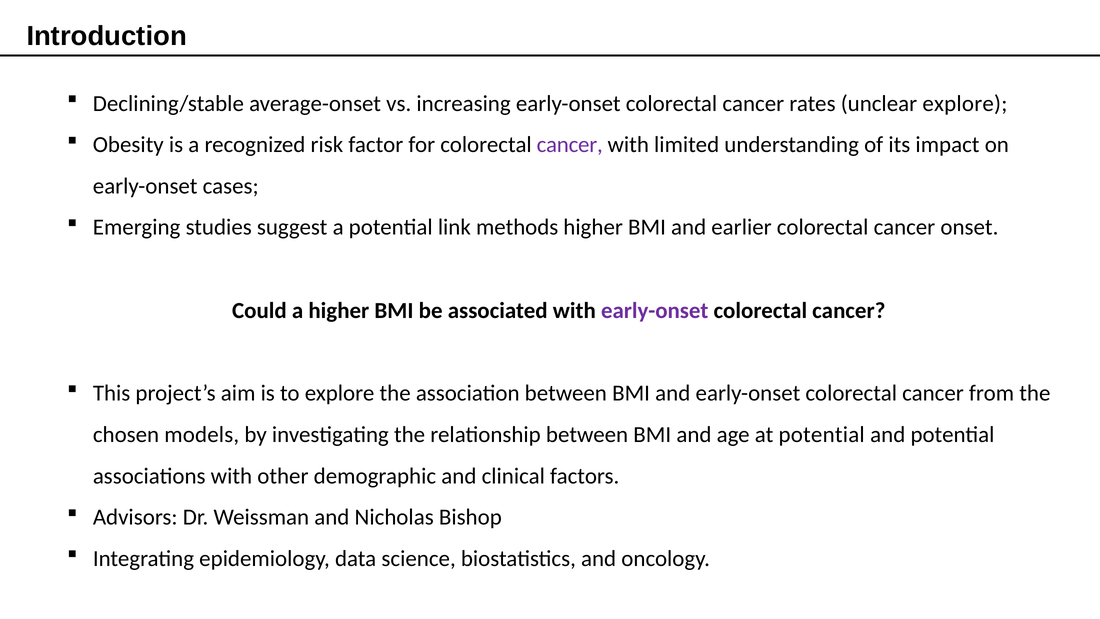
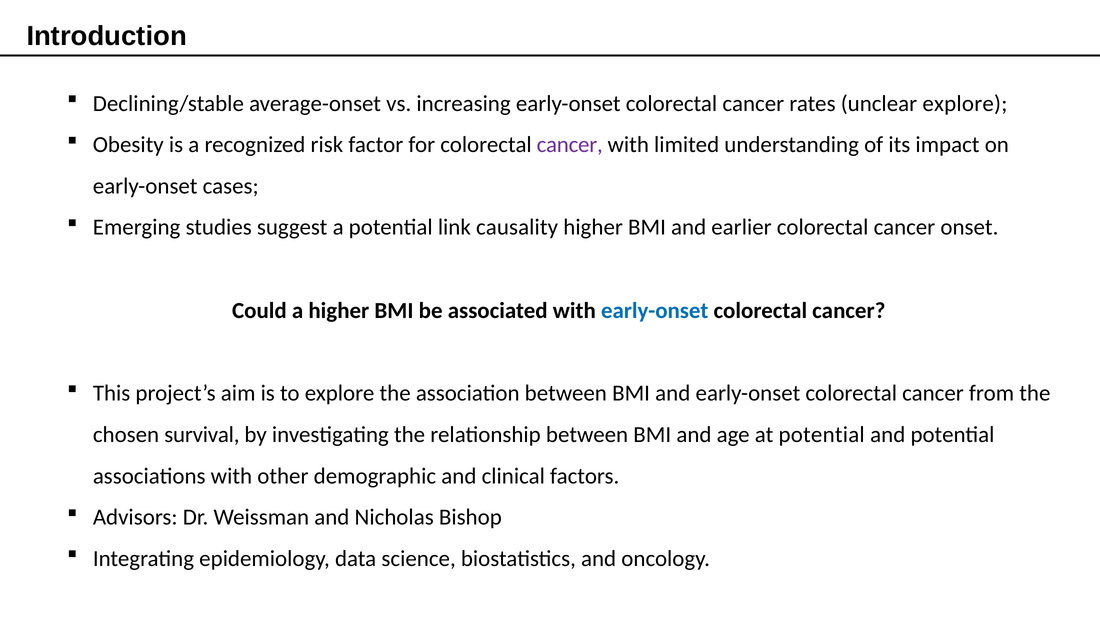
methods: methods -> causality (517, 227)
early-onset colour: purple -> blue (655, 311)
models: models -> survival (202, 434)
